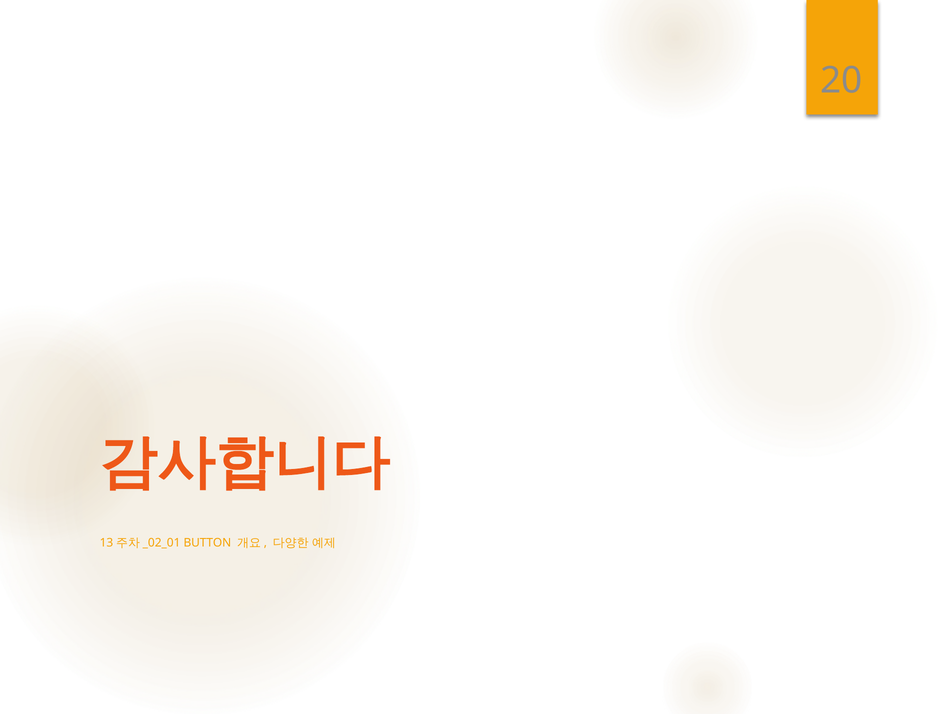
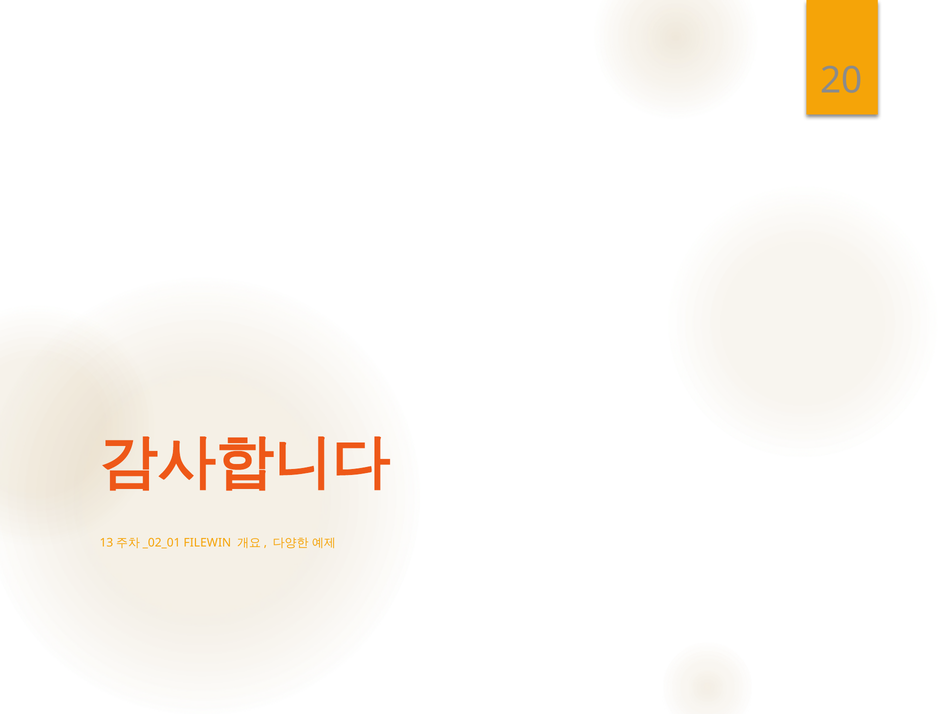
BUTTON: BUTTON -> FILEWIN (207, 543)
